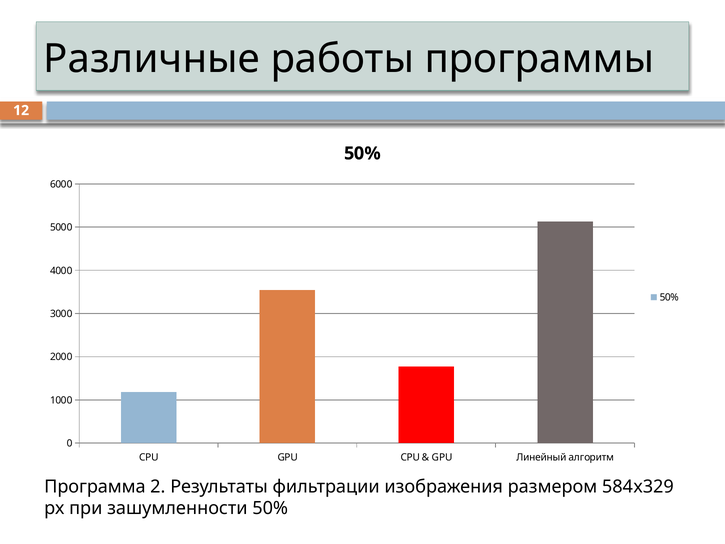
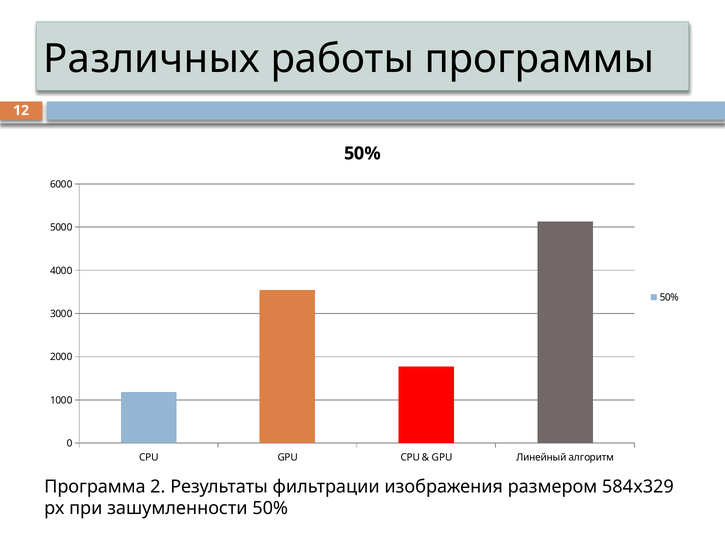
Различные: Различные -> Различных (152, 59)
